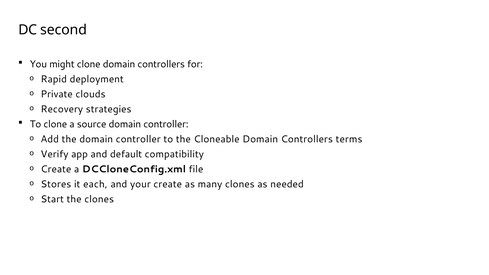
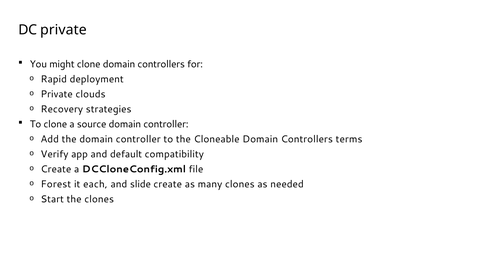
DC second: second -> private (63, 30)
Stores: Stores -> Forest (56, 184)
your: your -> slide (140, 184)
